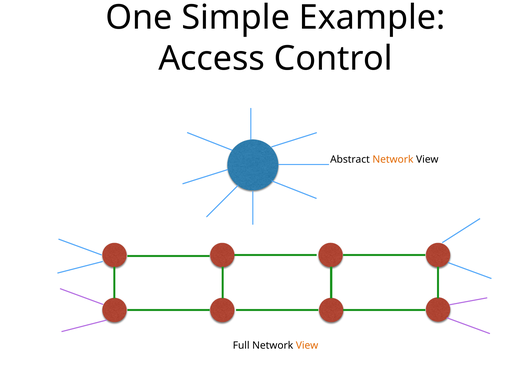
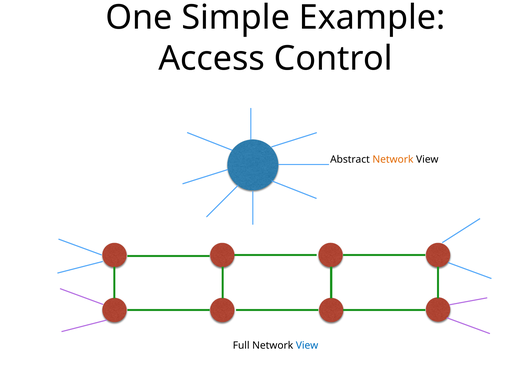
View colour: orange -> blue (307, 345)
